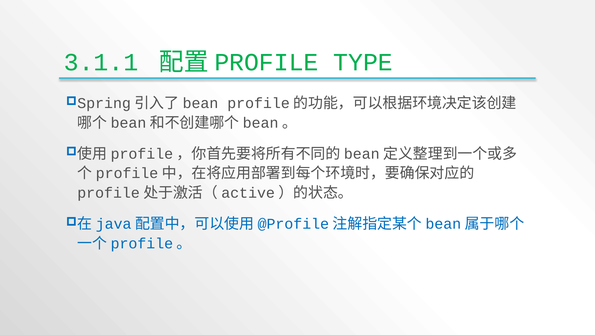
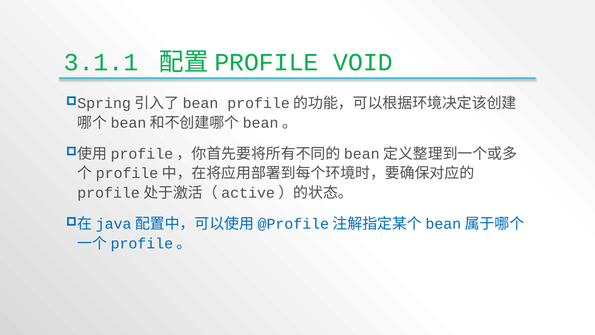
TYPE: TYPE -> VOID (363, 62)
